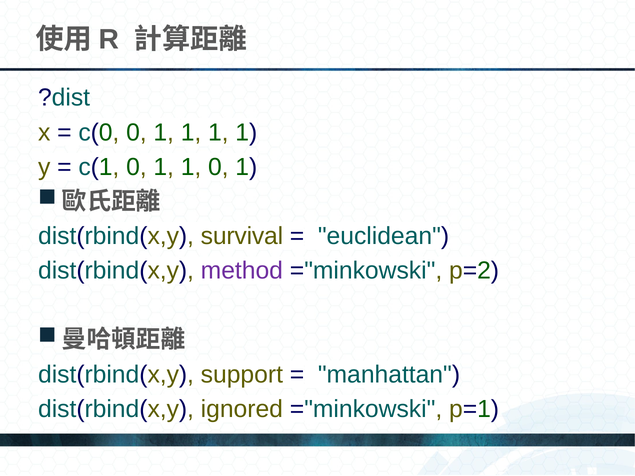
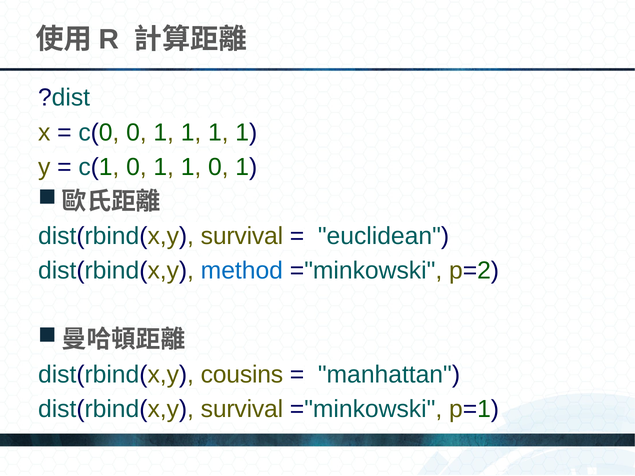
method colour: purple -> blue (242, 271)
support: support -> cousins (242, 375)
ignored: ignored -> survival (242, 409)
